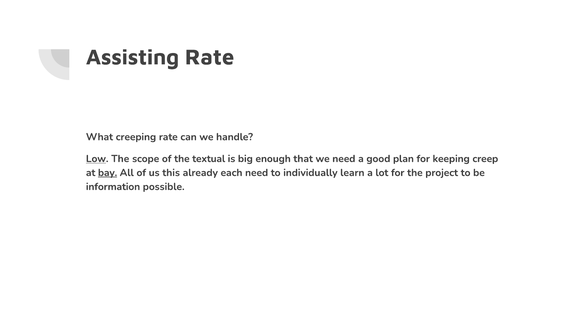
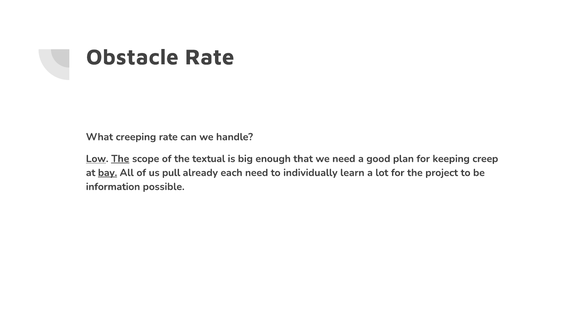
Assisting: Assisting -> Obstacle (132, 57)
The underline: none -> present (120, 159)
this: this -> pull (171, 173)
